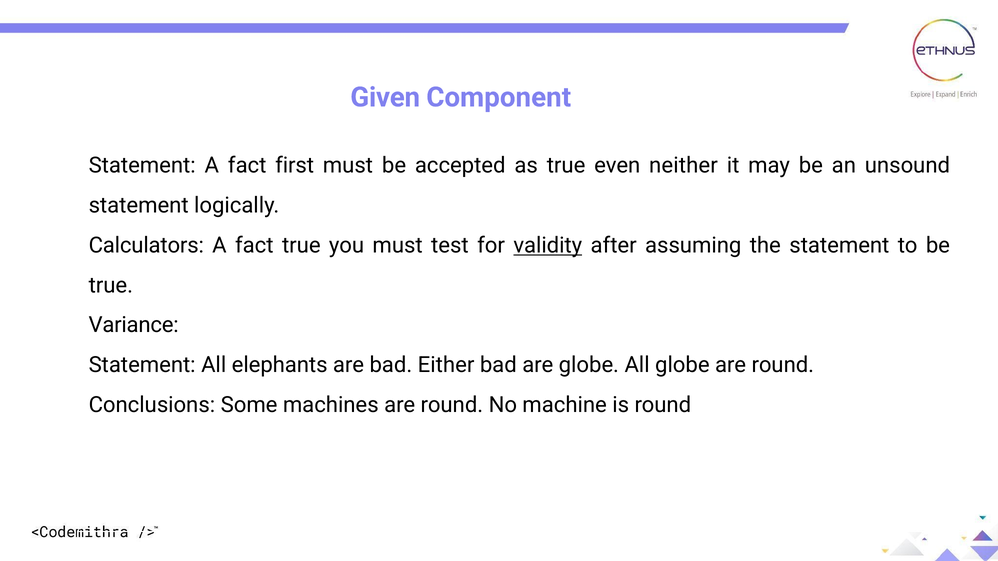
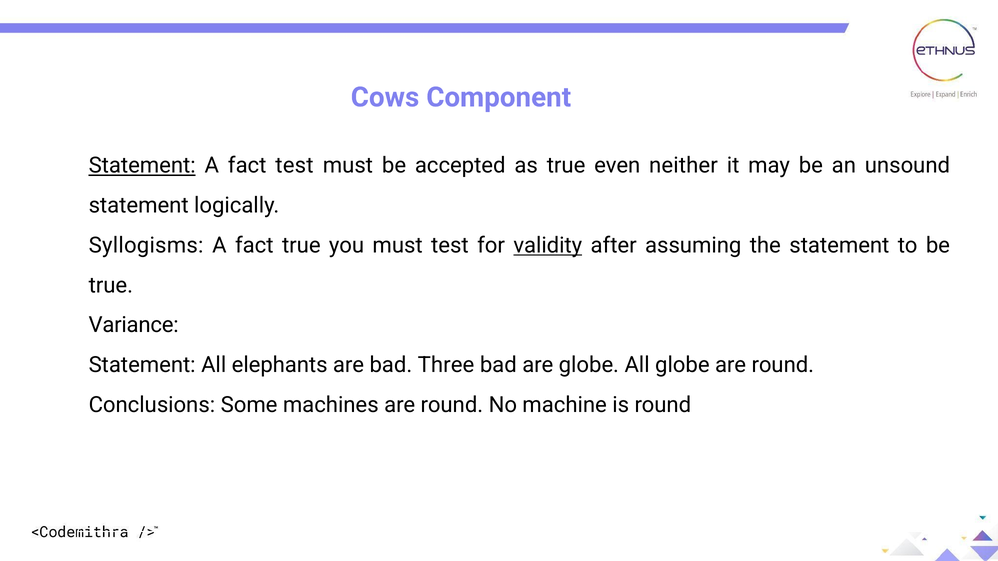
Given: Given -> Cows (385, 97)
Statement underline: none -> present (142, 166)
fact first: first -> test (294, 166)
Calculators: Calculators -> Syllogisms (146, 246)
Either: Either -> Three (446, 365)
